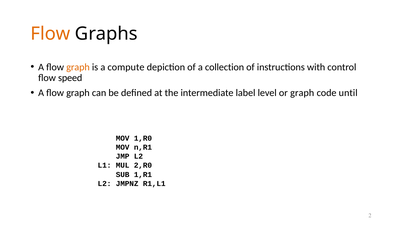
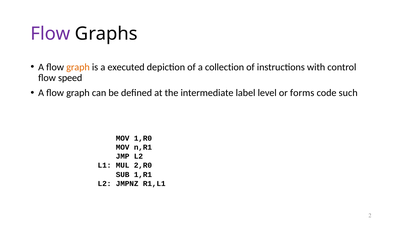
Flow colour: orange -> purple (50, 34)
compute: compute -> executed (126, 67)
or graph: graph -> forms (302, 93)
until: until -> such (348, 93)
